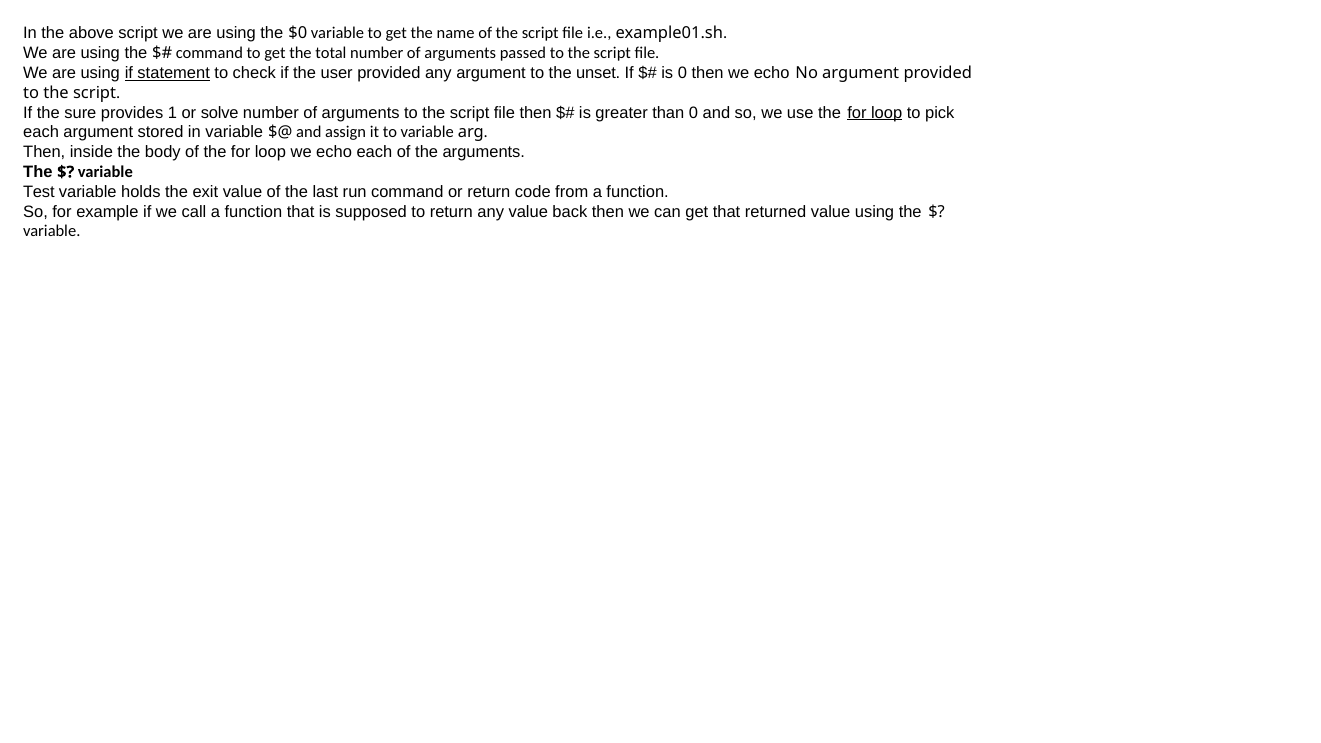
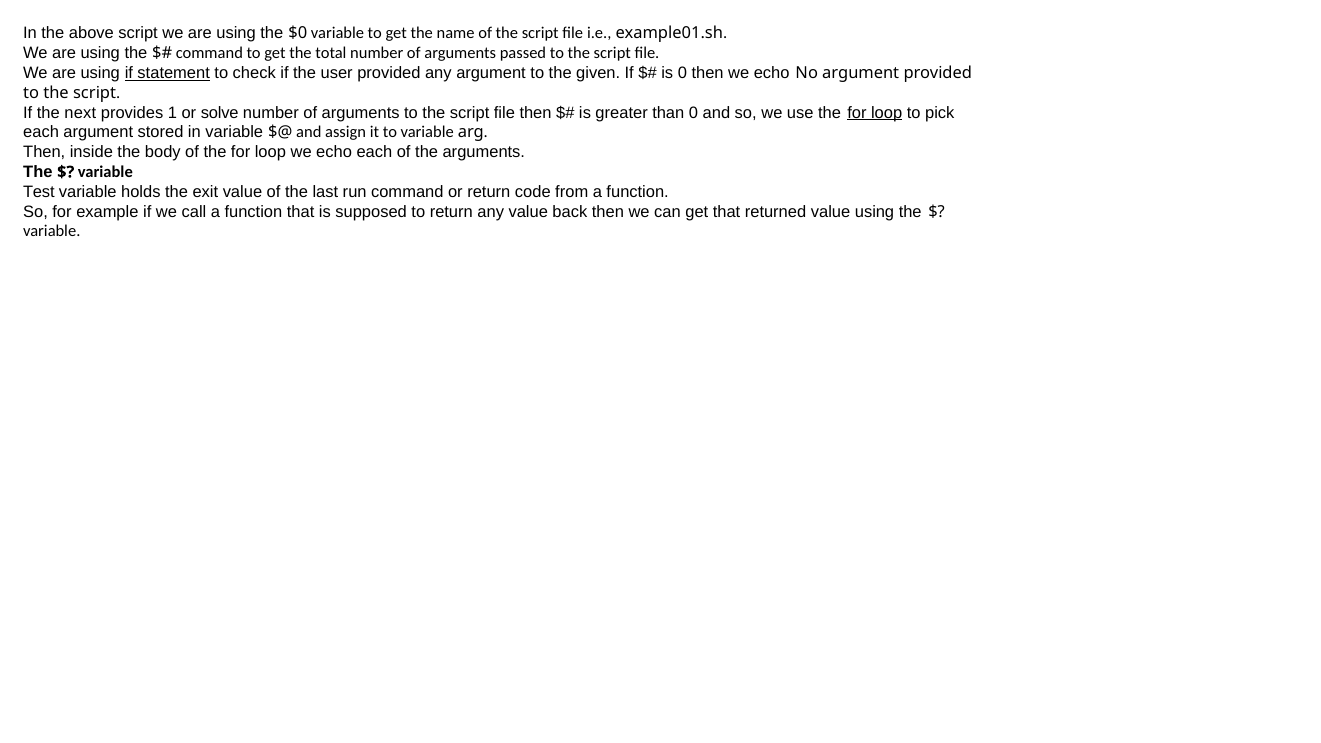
unset: unset -> given (598, 73)
sure: sure -> next (80, 113)
